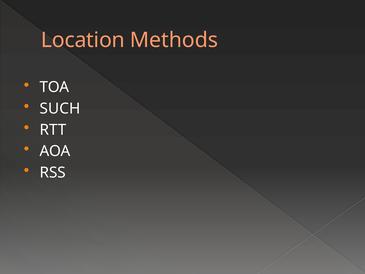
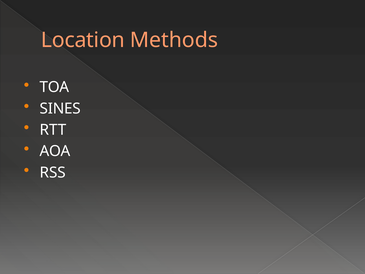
SUCH: SUCH -> SINES (60, 108)
